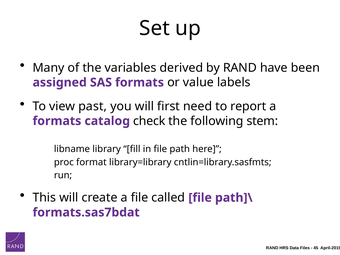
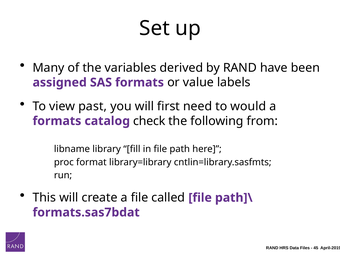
report: report -> would (248, 106)
stem: stem -> from (262, 121)
